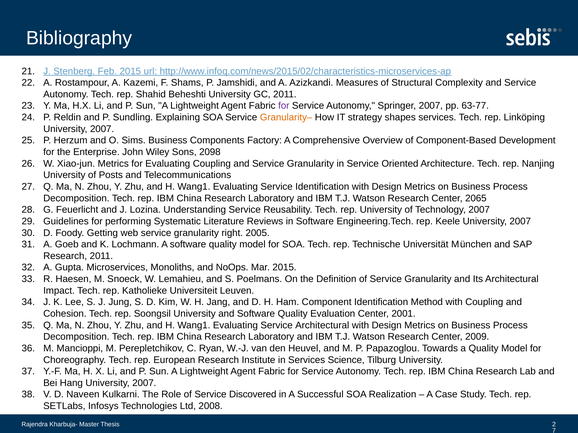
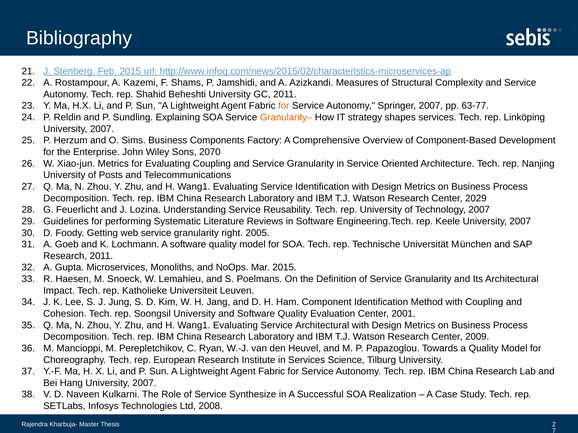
for colour: purple -> orange (284, 106)
2098: 2098 -> 2070 (210, 152)
2065: 2065 -> 2029 (476, 198)
Discovered: Discovered -> Synthesize (253, 395)
